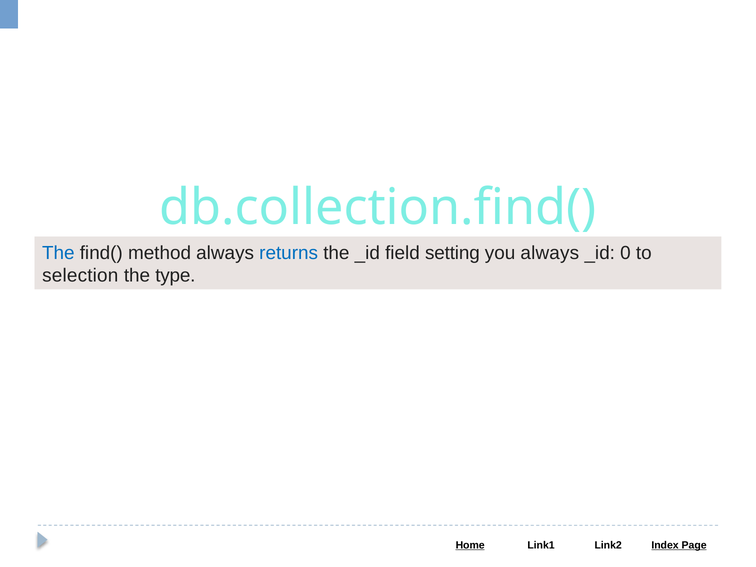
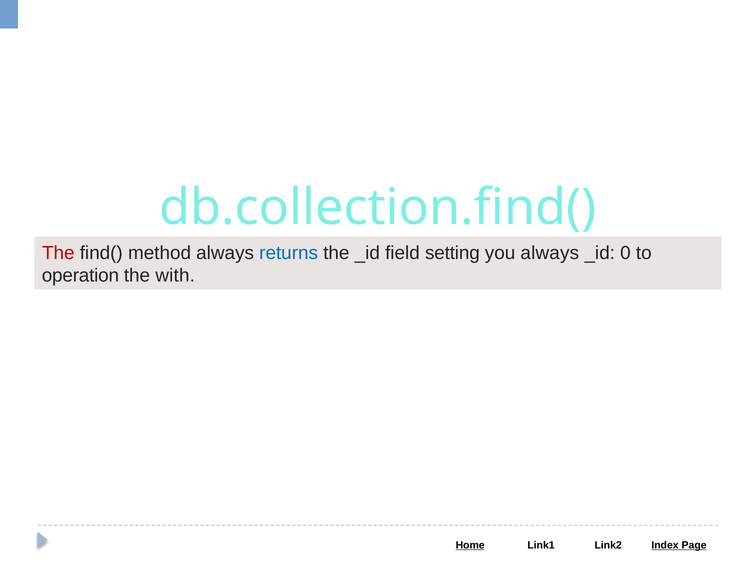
The colour: blue -> red (58, 253)
selection: selection -> operation (80, 276)
type: type -> with (175, 276)
